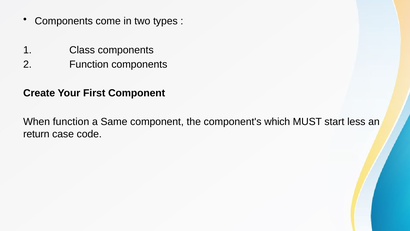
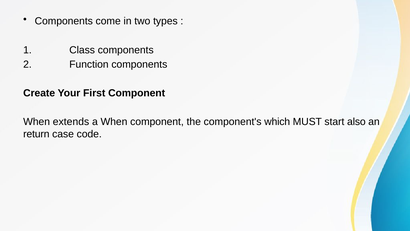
When function: function -> extends (71, 122)
a Same: Same -> When (114, 122)
less: less -> also (356, 122)
